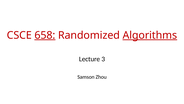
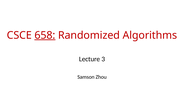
Algorithms underline: present -> none (150, 35)
